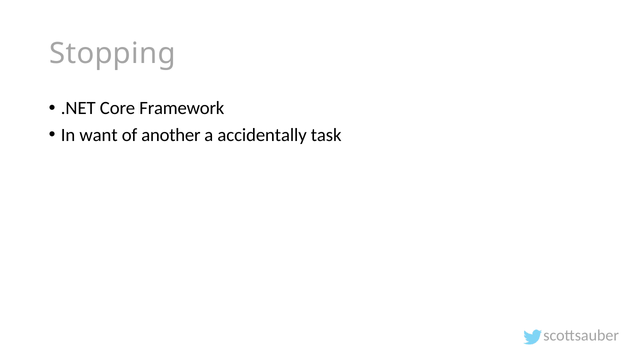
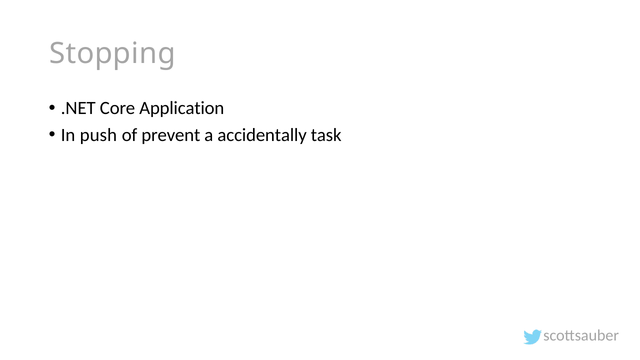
Framework: Framework -> Application (182, 108)
want: want -> push (98, 135)
another: another -> prevent (171, 135)
